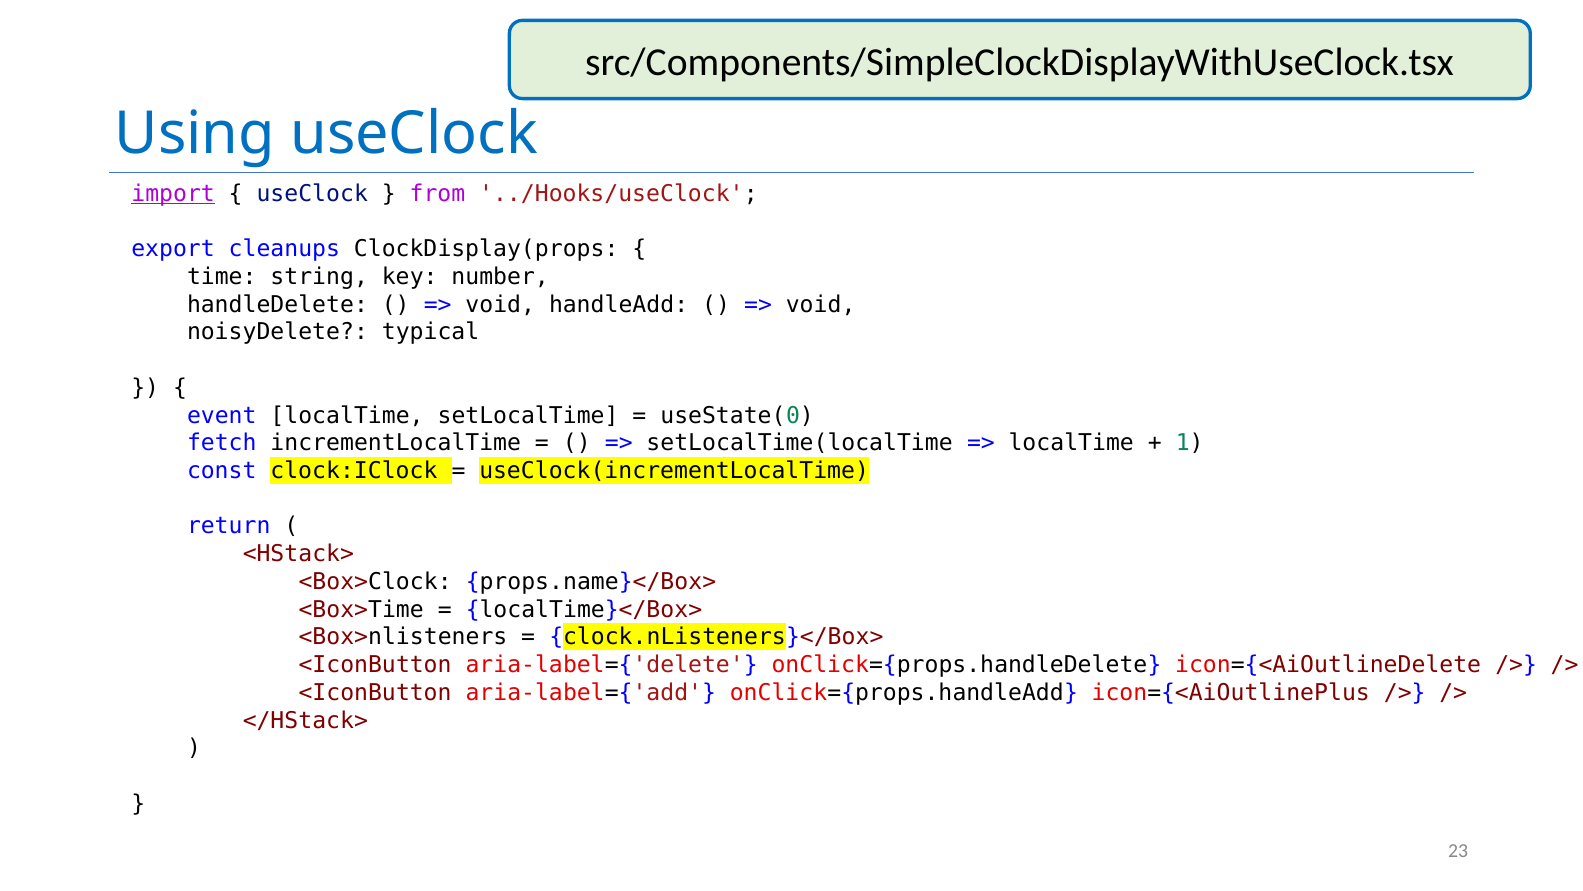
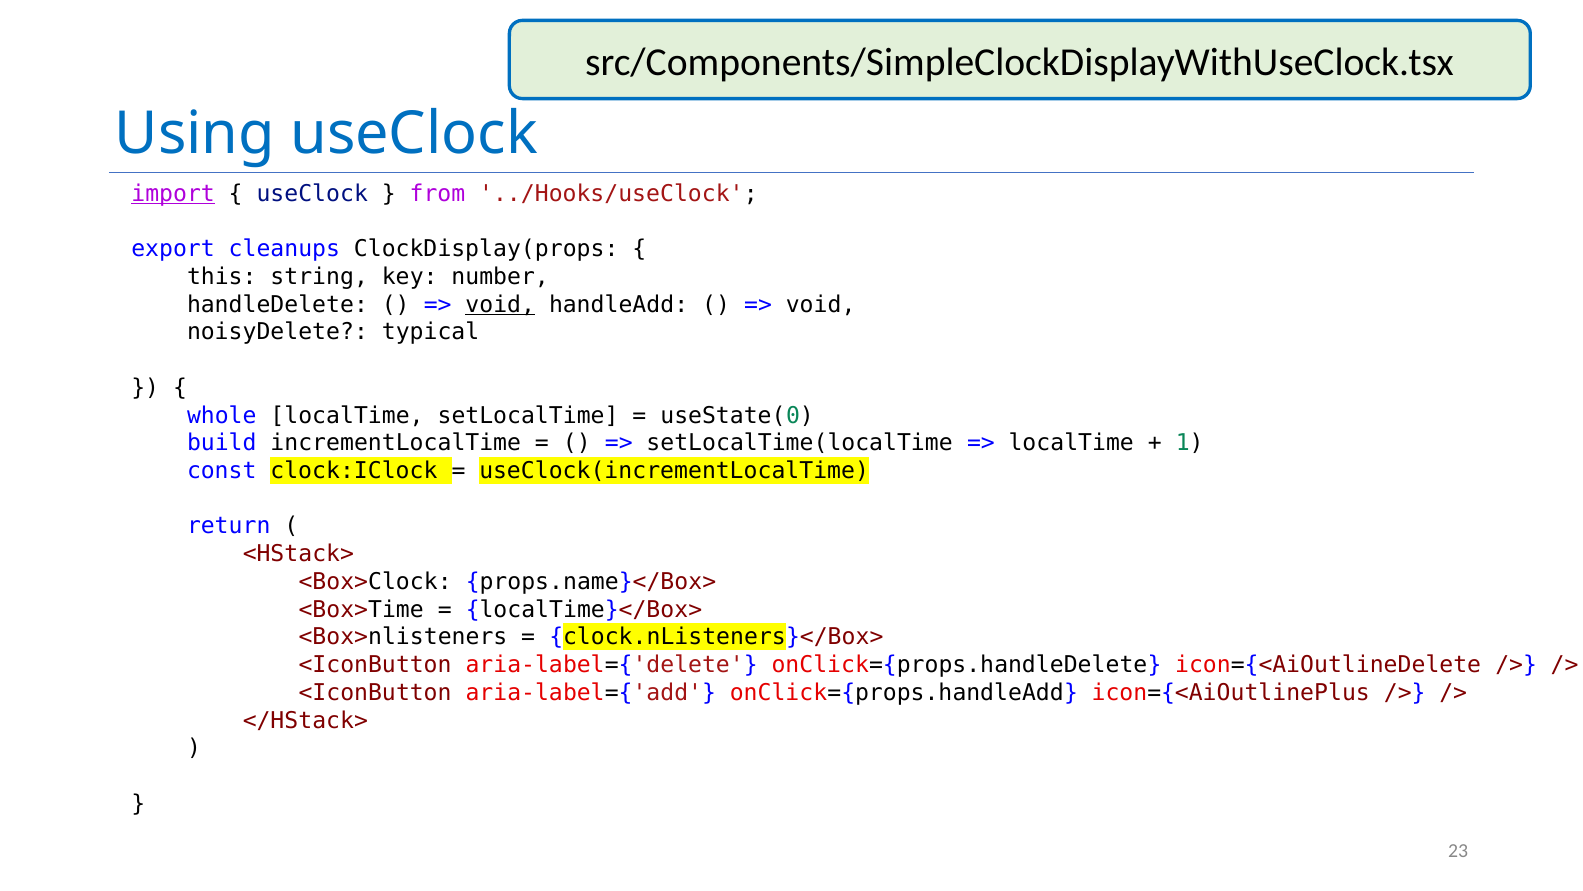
time: time -> this (222, 277)
void underline: none -> present (500, 304)
event: event -> whole (222, 415)
fetch: fetch -> build (222, 443)
